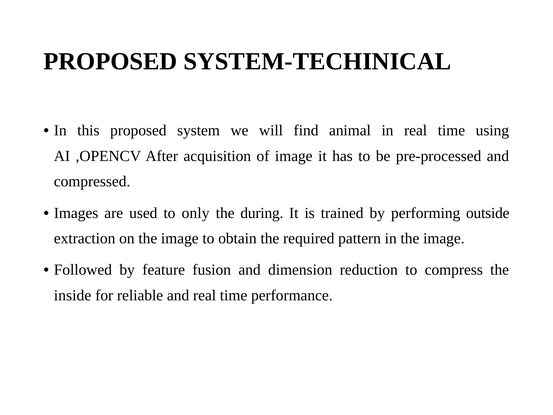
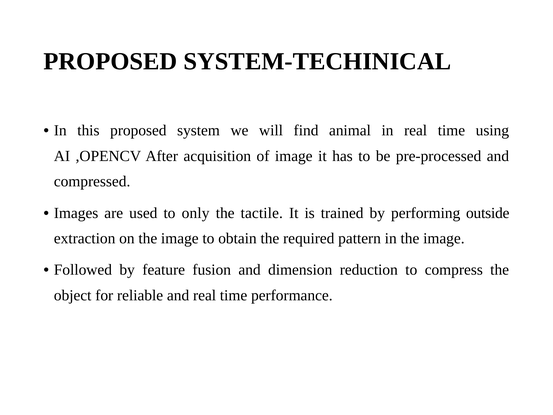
during: during -> tactile (262, 213)
inside: inside -> object (73, 295)
